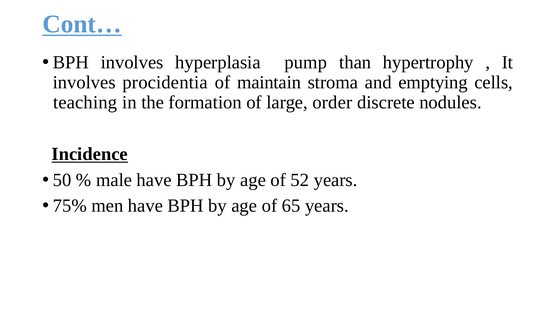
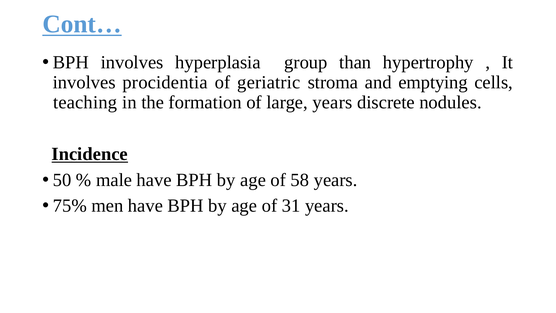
pump: pump -> group (306, 62)
maintain: maintain -> geriatric (269, 82)
large order: order -> years (332, 102)
52: 52 -> 58 (300, 180)
65: 65 -> 31 (291, 206)
